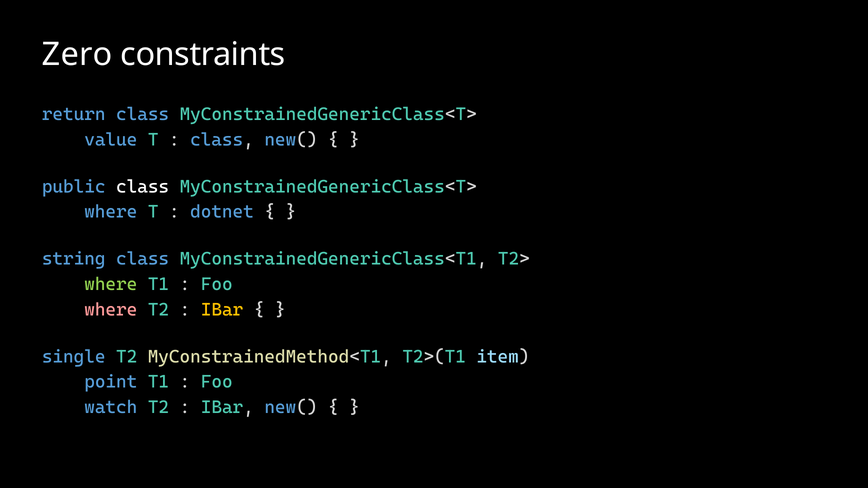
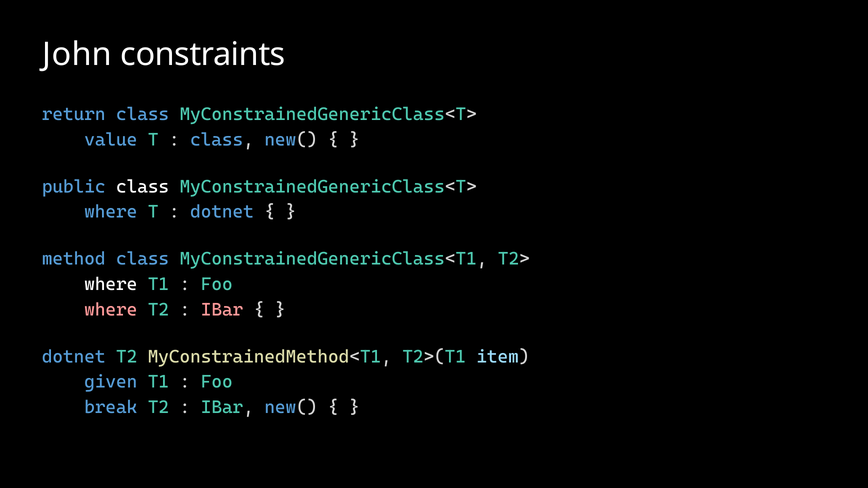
Zero: Zero -> John (77, 54)
string: string -> method (74, 259)
where colour: light green -> white (111, 284)
IBar colour: yellow -> pink (222, 310)
single: single -> dotnet (74, 357)
point: point -> given (111, 382)
watch: watch -> break (111, 407)
